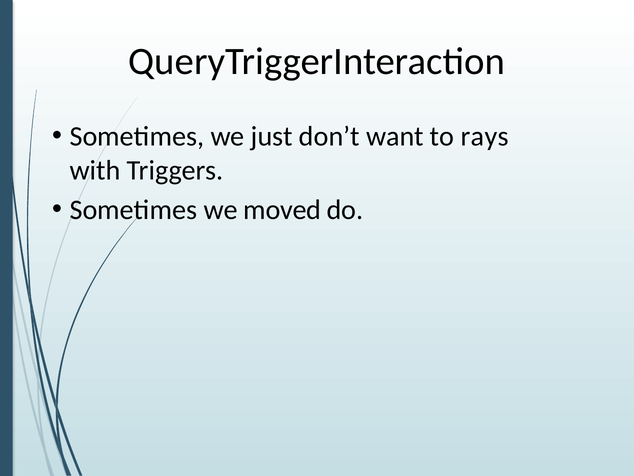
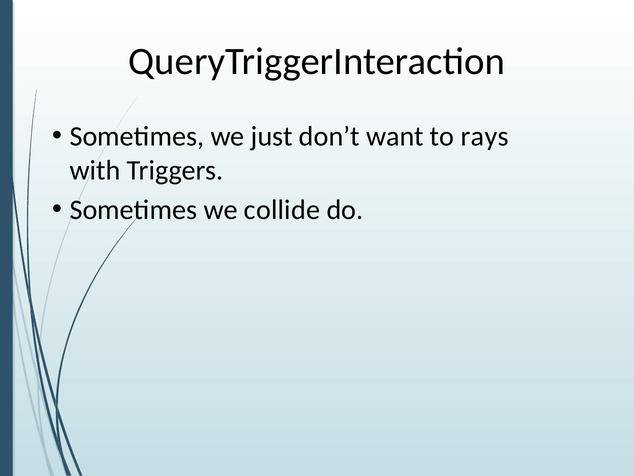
moved: moved -> collide (282, 210)
